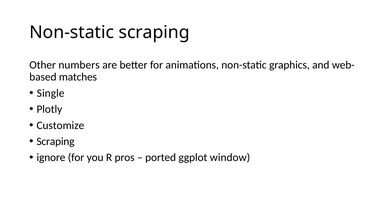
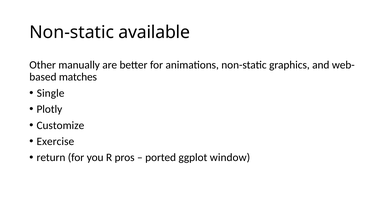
Non-static scraping: scraping -> available (154, 32)
numbers: numbers -> manually (79, 65)
Scraping: Scraping -> Exercise (55, 142)
ignore: ignore -> return (51, 158)
